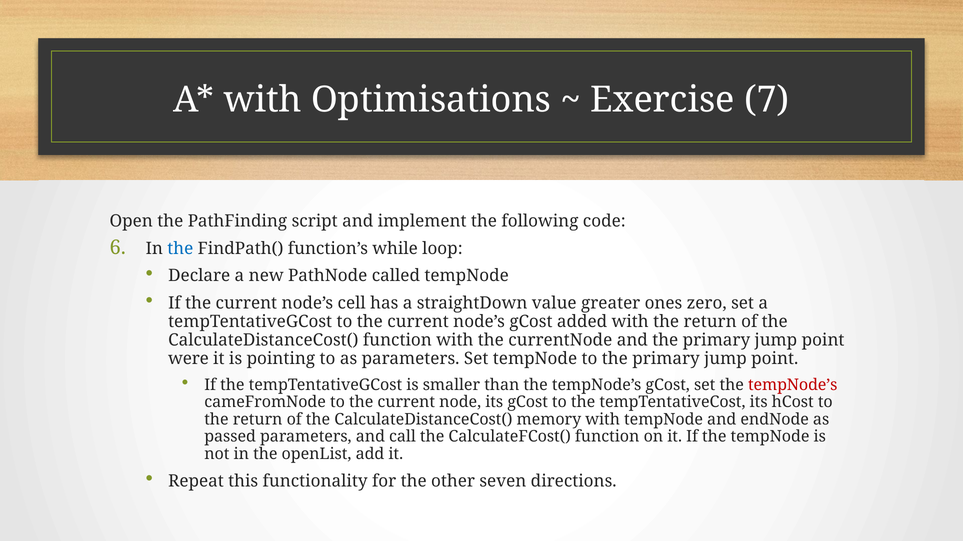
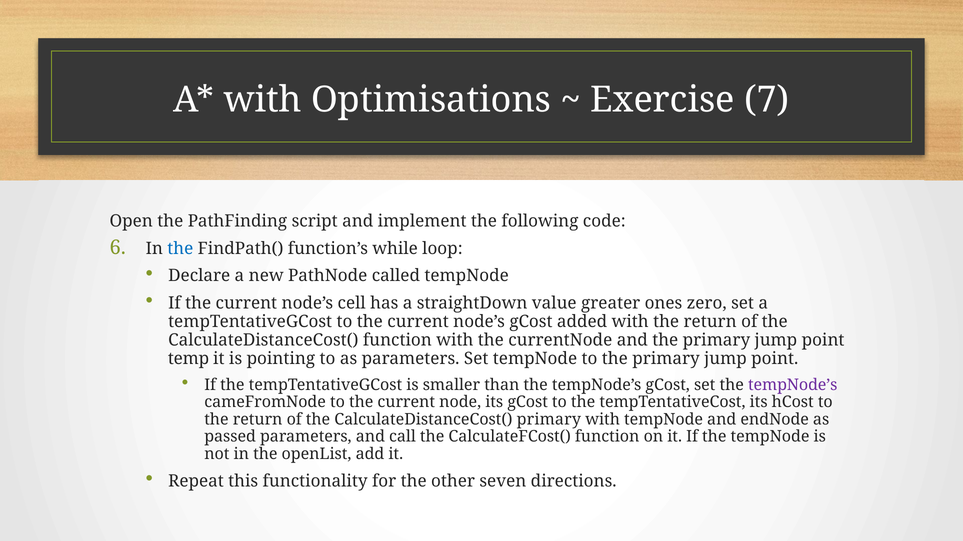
were: were -> temp (189, 359)
tempNode’s colour: red -> purple (793, 385)
CalculateDistanceCost( memory: memory -> primary (549, 420)
